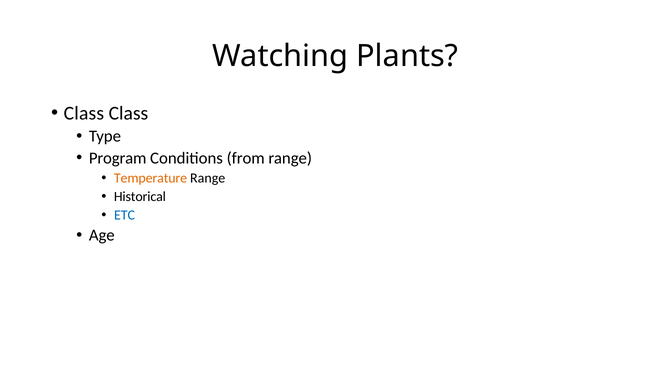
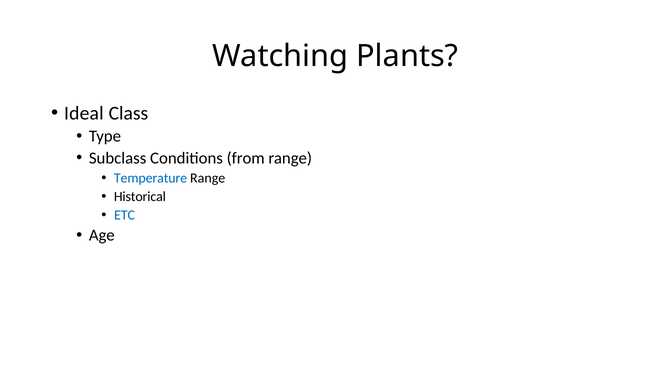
Class: Class -> Ideal (84, 113)
Program: Program -> Subclass (118, 158)
Temperature colour: orange -> blue (151, 178)
